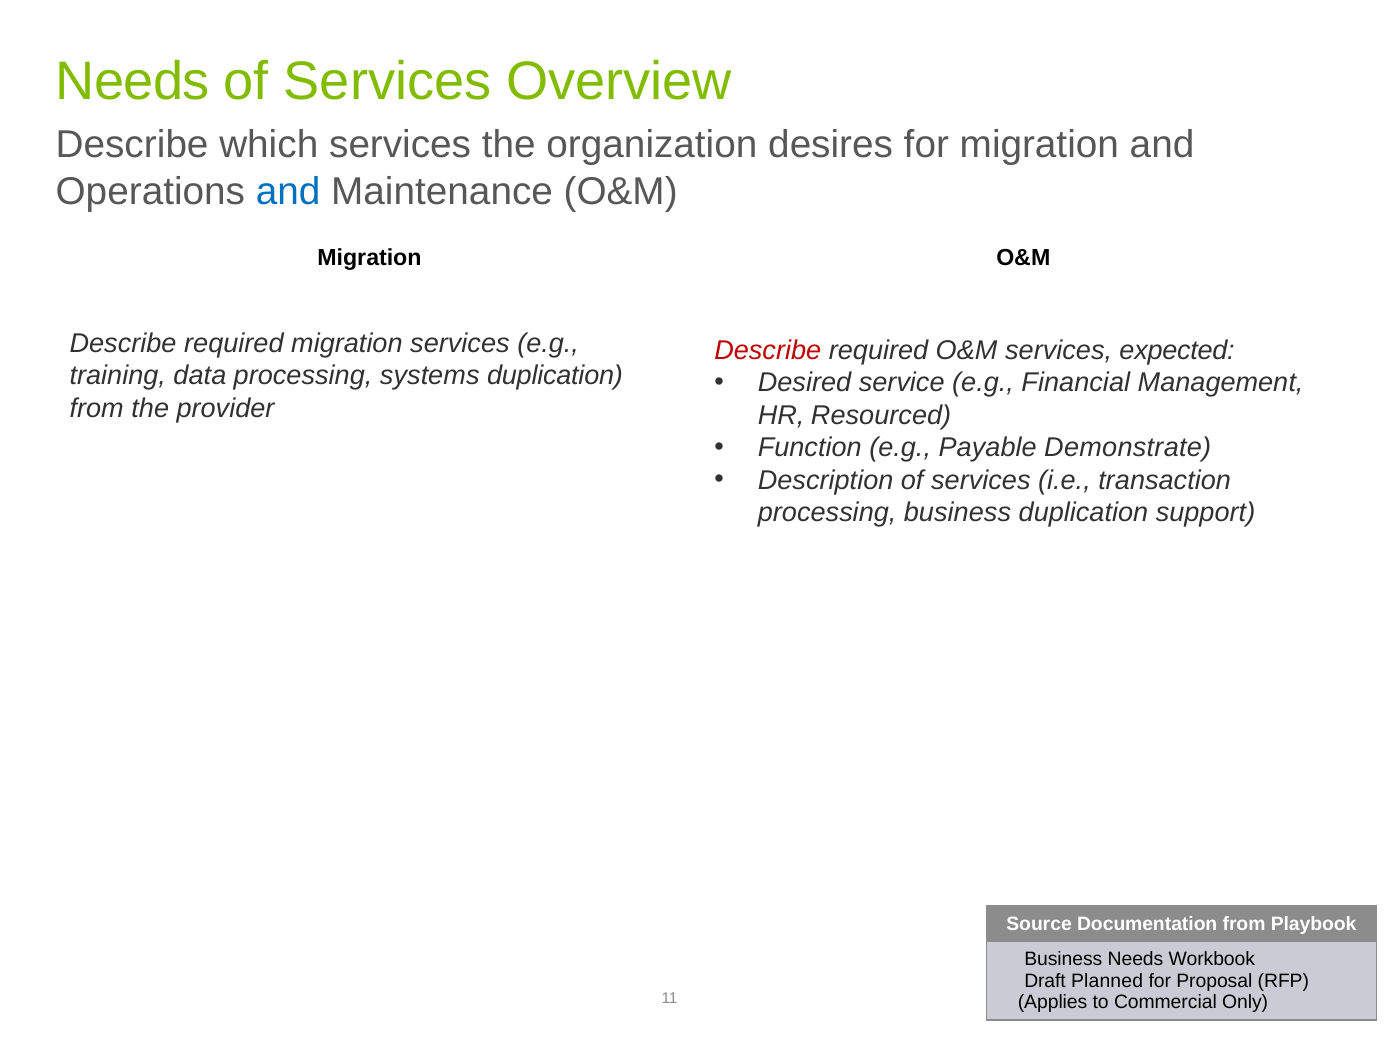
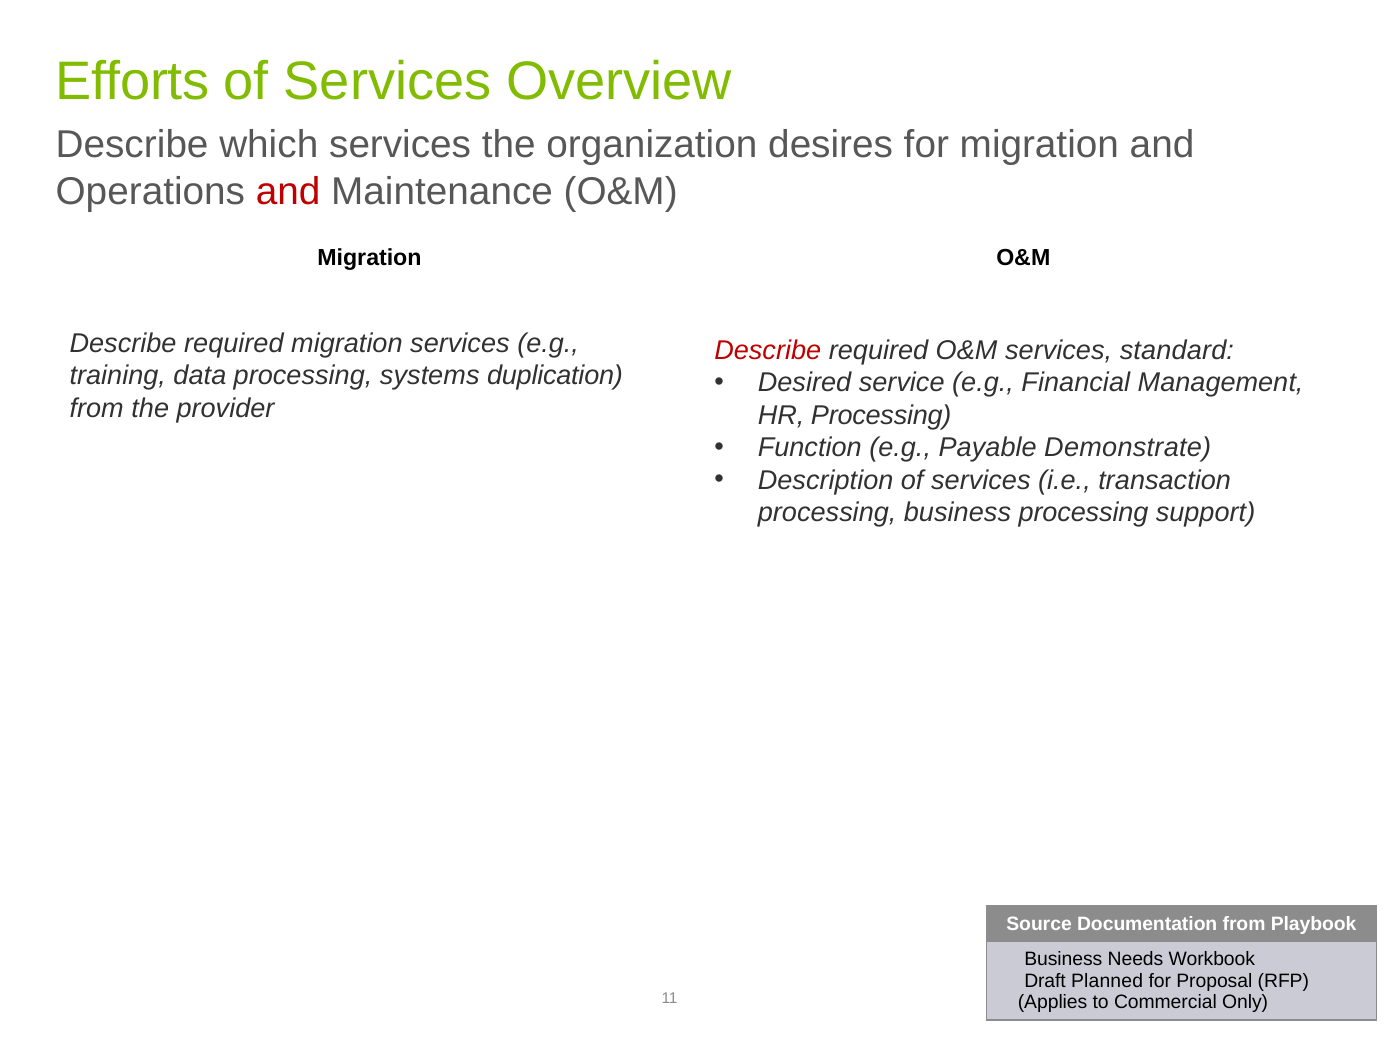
Needs: Needs -> Efforts (133, 81)
and colour: blue -> red (288, 192)
expected: expected -> standard (1177, 350)
HR Resourced: Resourced -> Processing (881, 415)
business duplication: duplication -> processing (1084, 513)
